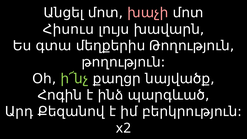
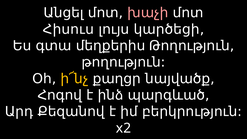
խավարն: խավարն -> կարծեցի (169, 29)
ի՜նչ colour: light green -> yellow (74, 79)
Հոգին: Հոգին -> Հոգով (60, 95)
